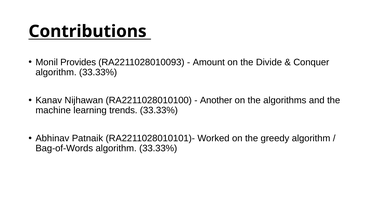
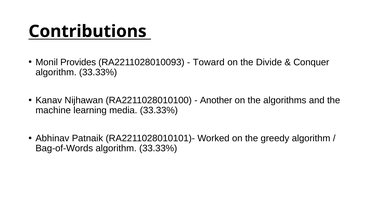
Amount: Amount -> Toward (209, 62)
trends: trends -> media (123, 111)
